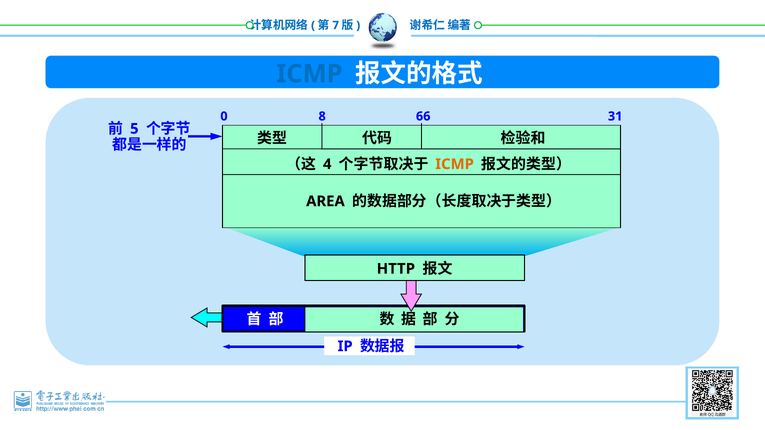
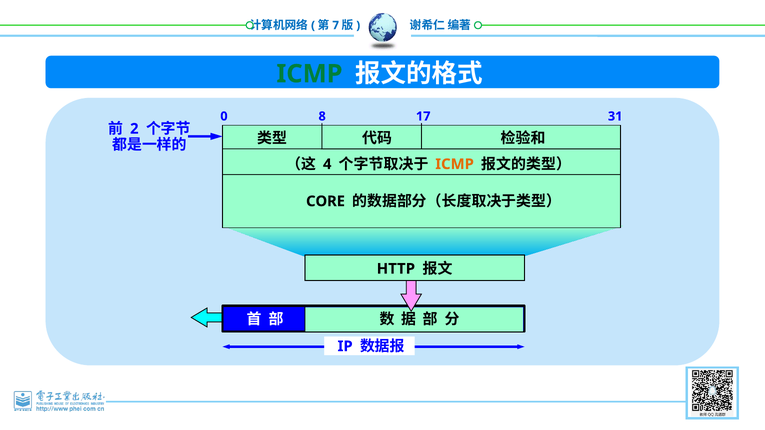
ICMP colour: blue -> green (309, 74)
66: 66 -> 17 (423, 116)
5: 5 -> 2 (134, 129)
AREA: AREA -> CORE (326, 201)
